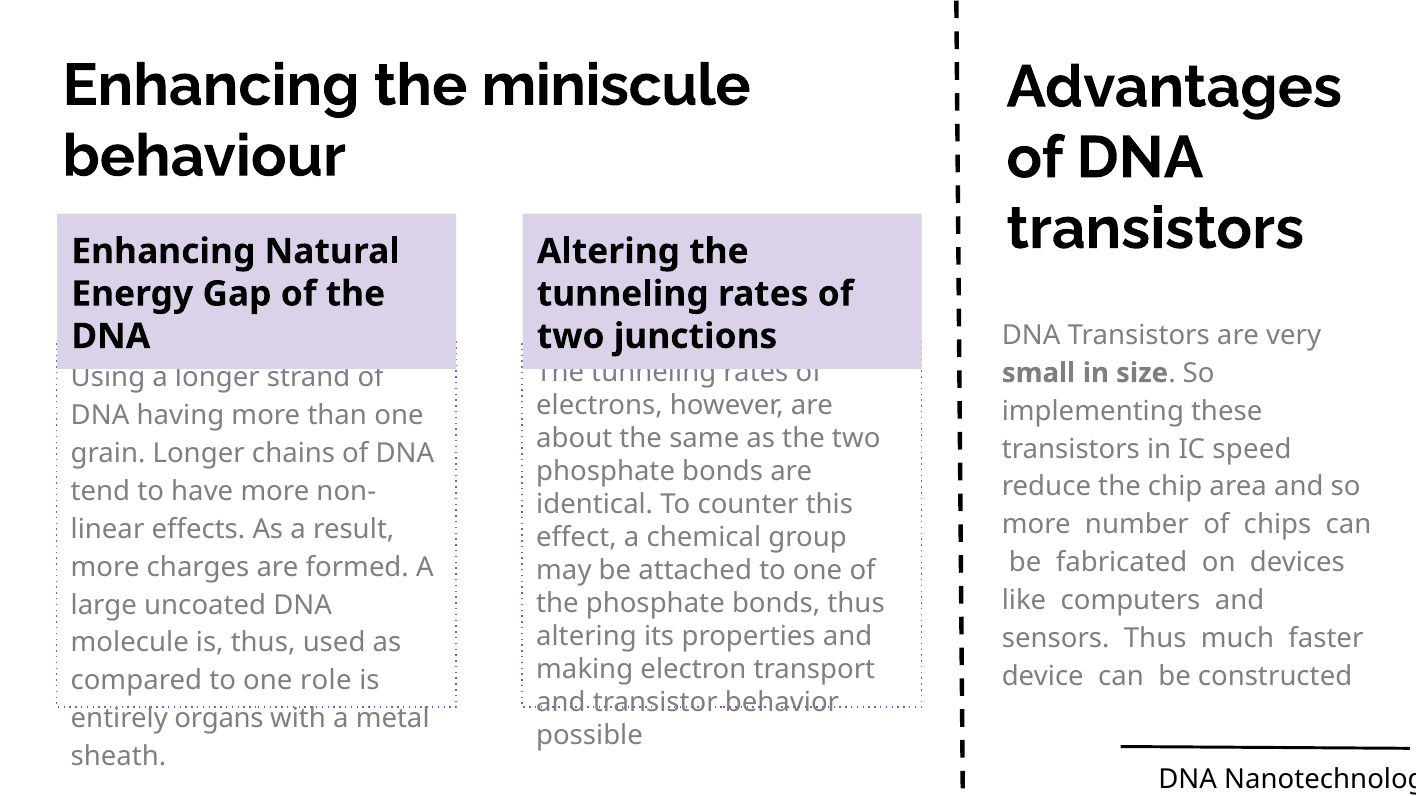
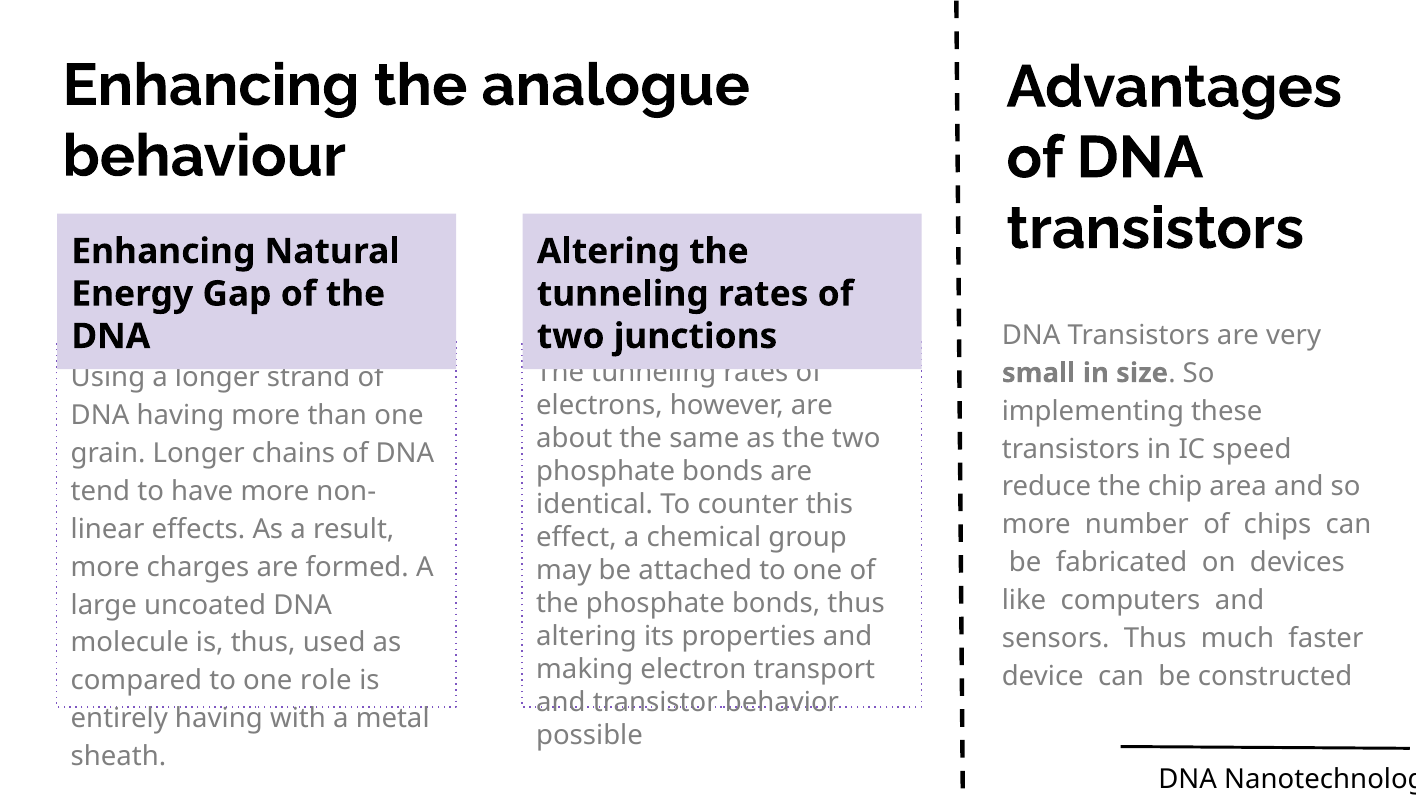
miniscule: miniscule -> analogue (616, 86)
entirely organs: organs -> having (219, 719)
